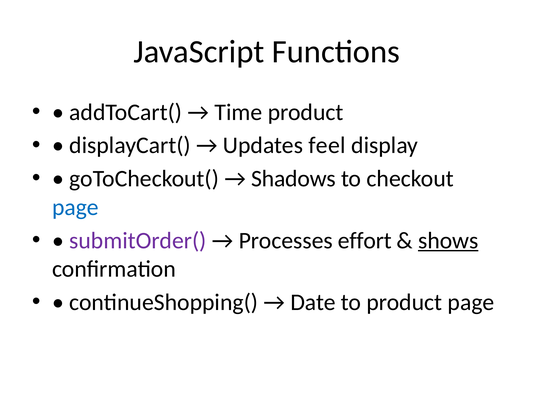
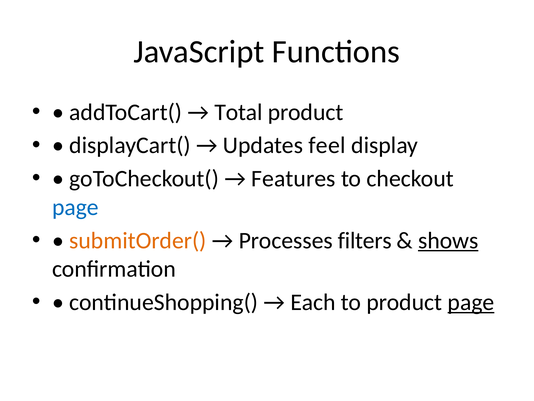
Time: Time -> Total (238, 112)
Shadows: Shadows -> Features (293, 178)
submitOrder( colour: purple -> orange (138, 240)
effort: effort -> filters (365, 240)
Date: Date -> Each (313, 302)
page underline: none -> present (471, 302)
